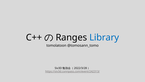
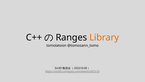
Library colour: blue -> orange (104, 37)
